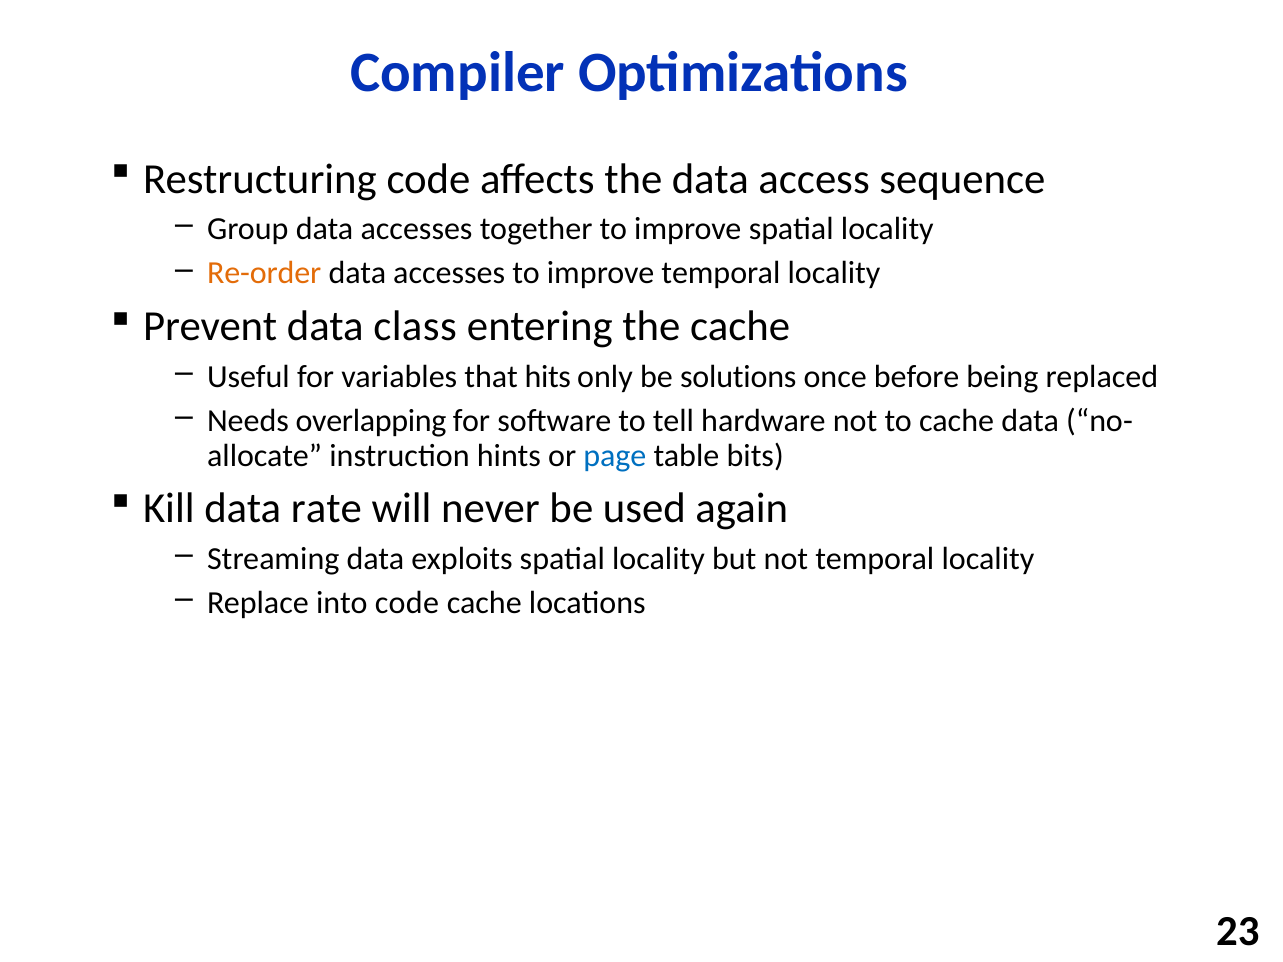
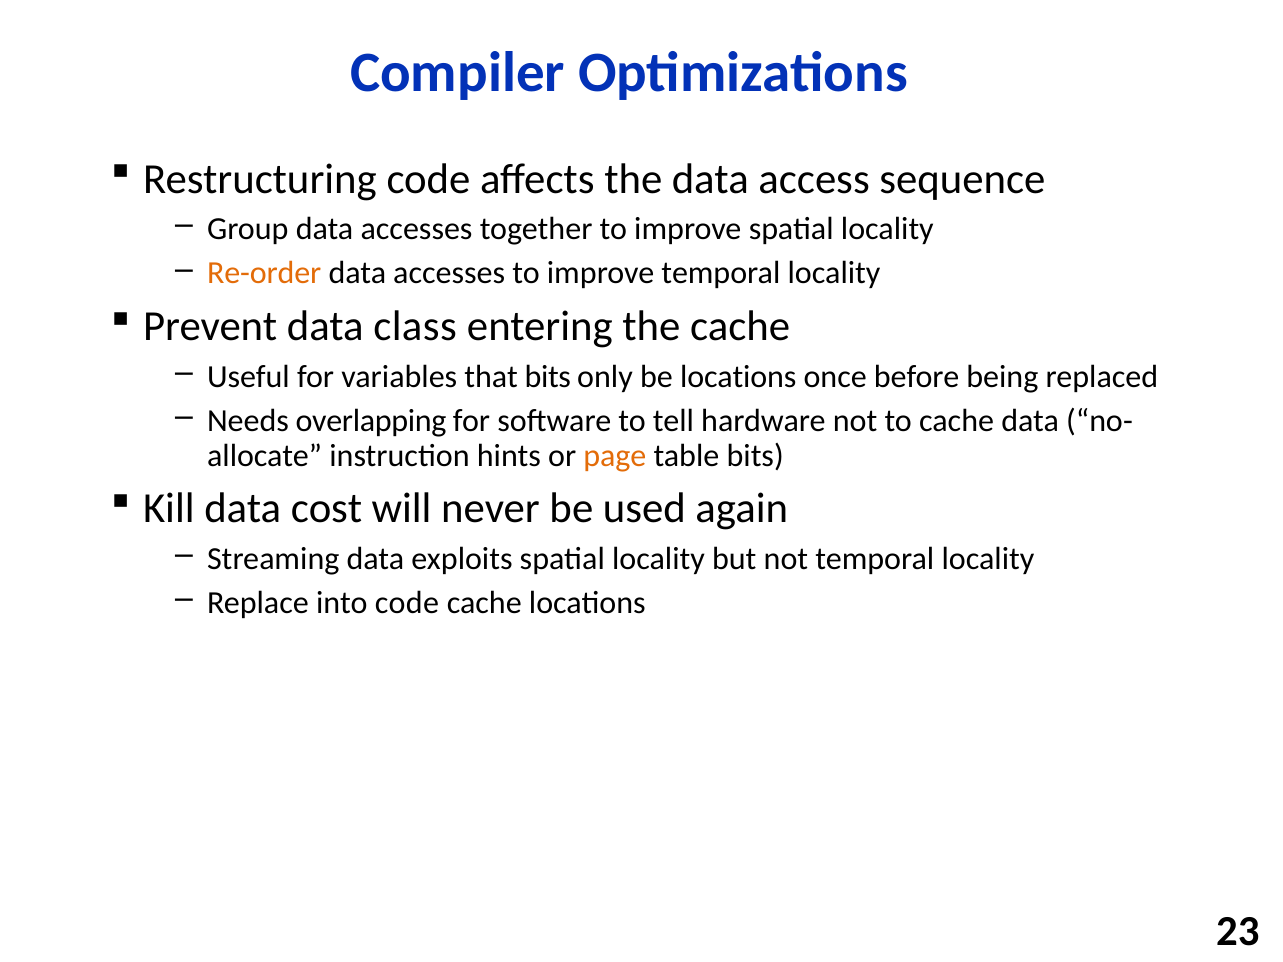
that hits: hits -> bits (548, 377)
be solutions: solutions -> locations (738, 377)
page colour: blue -> orange (615, 456)
rate: rate -> cost (326, 509)
